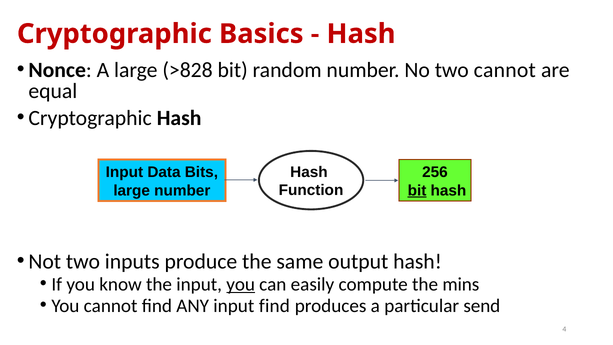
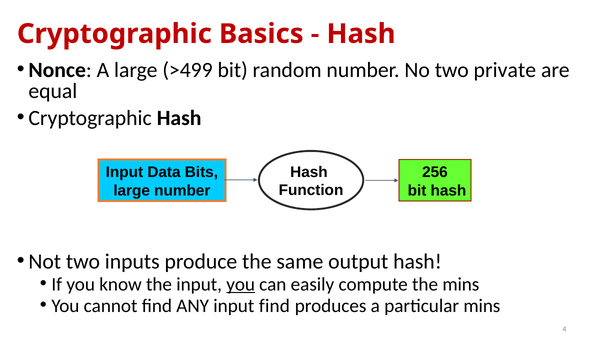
>828: >828 -> >499 (188, 70)
two cannot: cannot -> private (505, 70)
bit underline: present -> none (417, 190)
particular send: send -> mins (482, 306)
